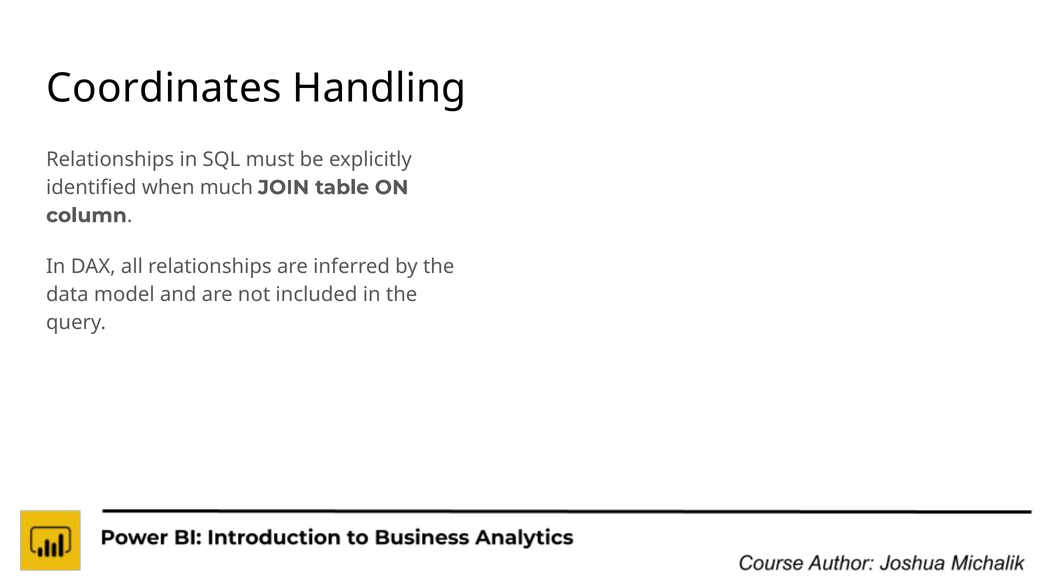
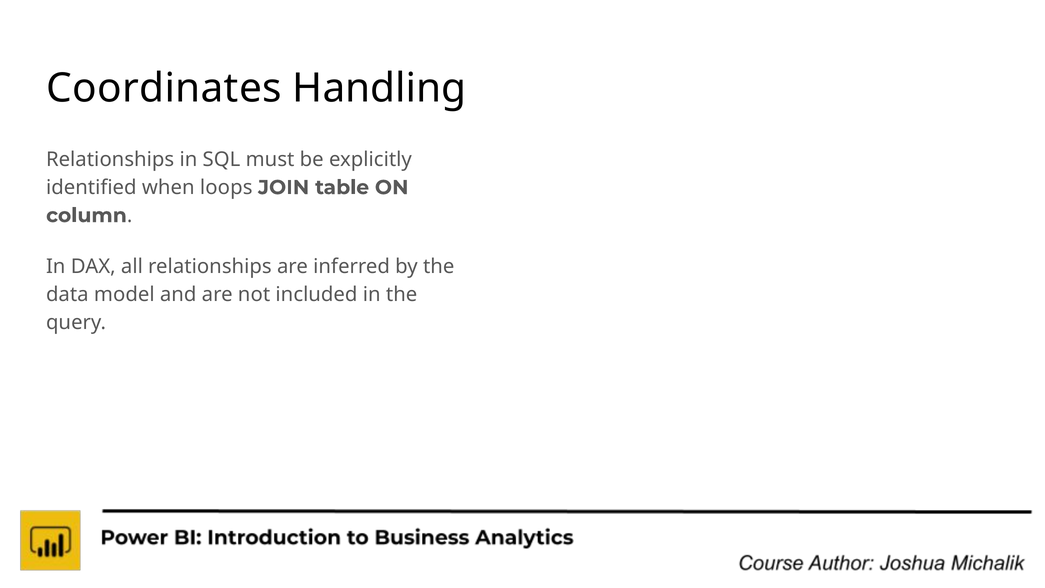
much: much -> loops (226, 187)
